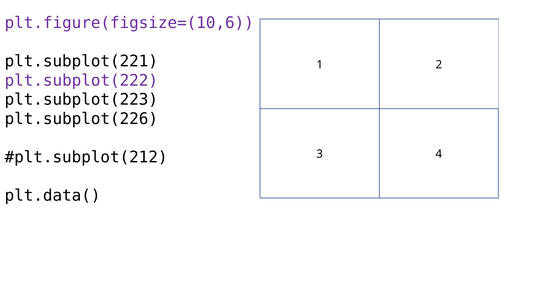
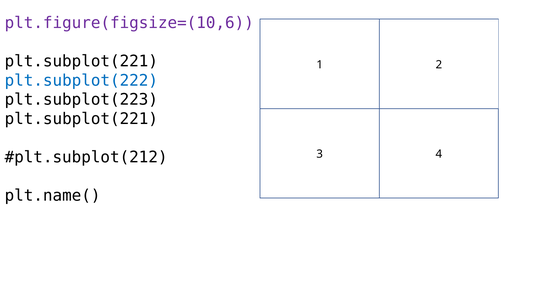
plt.subplot(222 colour: purple -> blue (81, 80)
plt.subplot(226: plt.subplot(226 -> plt.subplot(221 (81, 119)
plt.data(: plt.data( -> plt.name( (53, 195)
